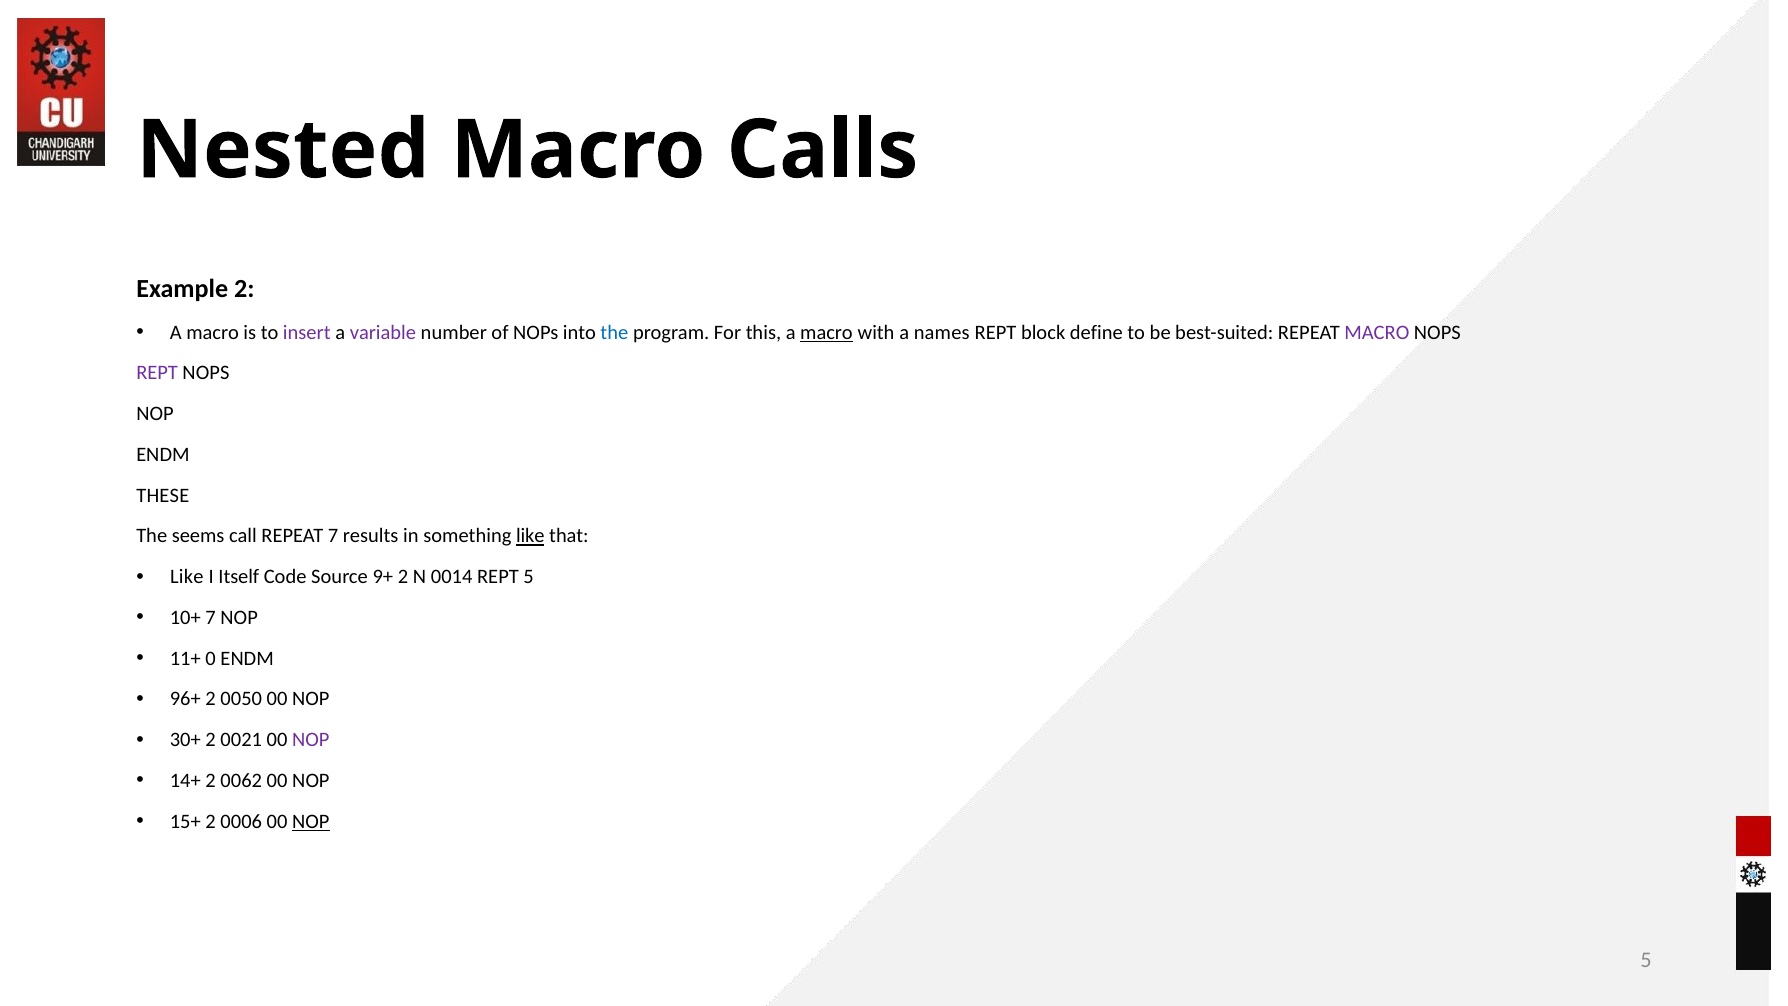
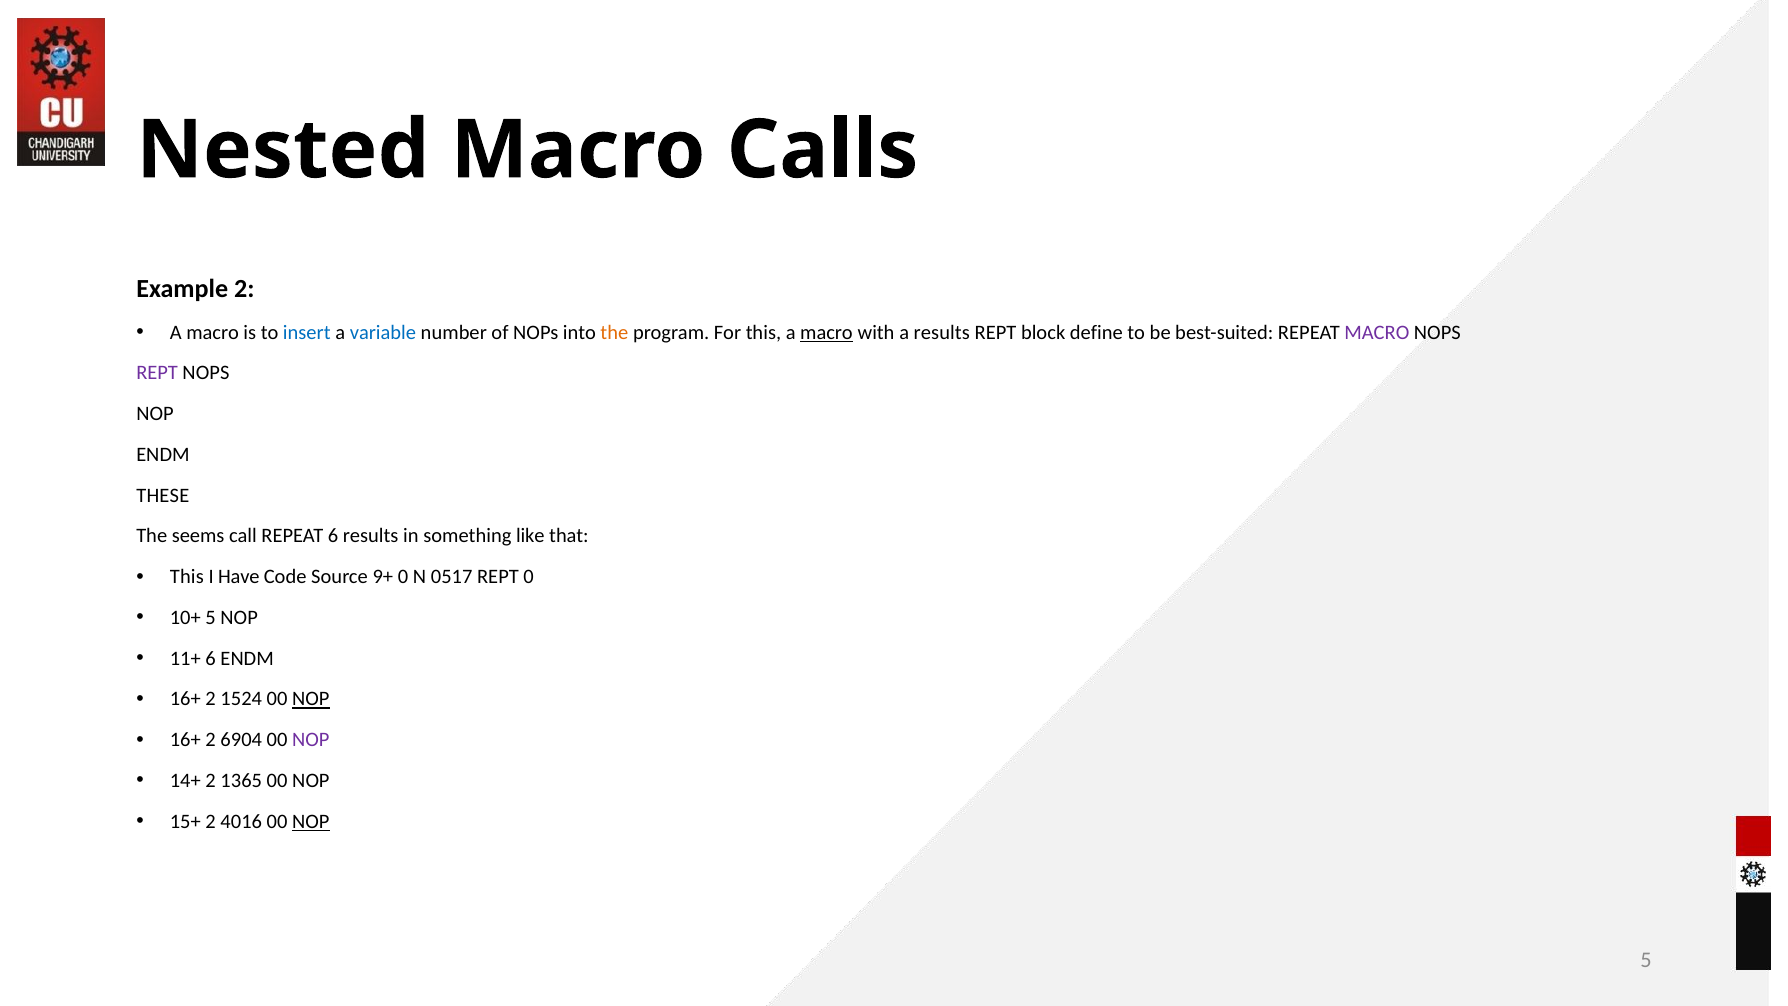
insert colour: purple -> blue (307, 332)
variable colour: purple -> blue (383, 332)
the colour: blue -> orange (614, 332)
a names: names -> results (942, 332)
REPEAT 7: 7 -> 6 (333, 536)
like underline: present -> none (530, 536)
Like: Like -> This (187, 577)
Itself: Itself -> Have (239, 577)
9+ 2: 2 -> 0 (403, 577)
0014: 0014 -> 0517 (452, 577)
REPT 5: 5 -> 0 (529, 577)
10+ 7: 7 -> 5 (211, 618)
11+ 0: 0 -> 6 (211, 658)
96+: 96+ -> 16+ (185, 699)
0050: 0050 -> 1524 (241, 699)
NOP underline: none -> present (311, 699)
30+: 30+ -> 16+ (185, 740)
0021: 0021 -> 6904 (241, 740)
0062: 0062 -> 1365 (241, 781)
0006: 0006 -> 4016 (241, 821)
